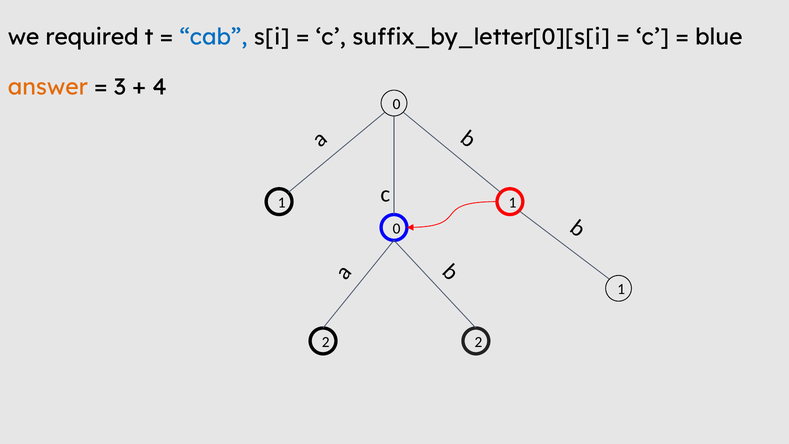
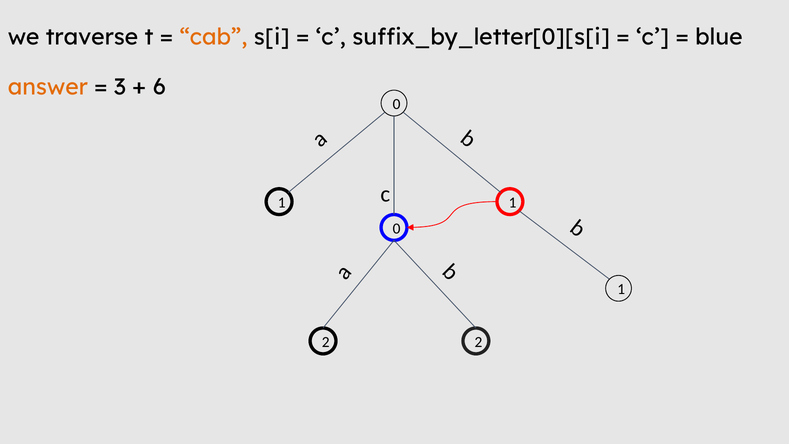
required: required -> traverse (92, 37)
cab colour: blue -> orange (213, 37)
4: 4 -> 6 (159, 87)
